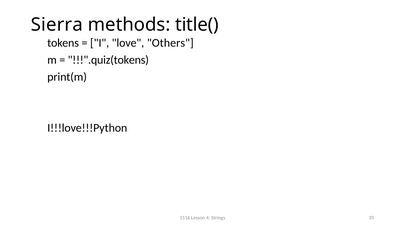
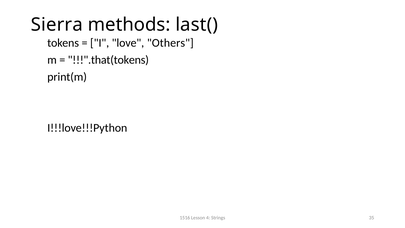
title(: title( -> last( (197, 25)
!!!".quiz(tokens: !!!".quiz(tokens -> !!!".that(tokens (108, 60)
